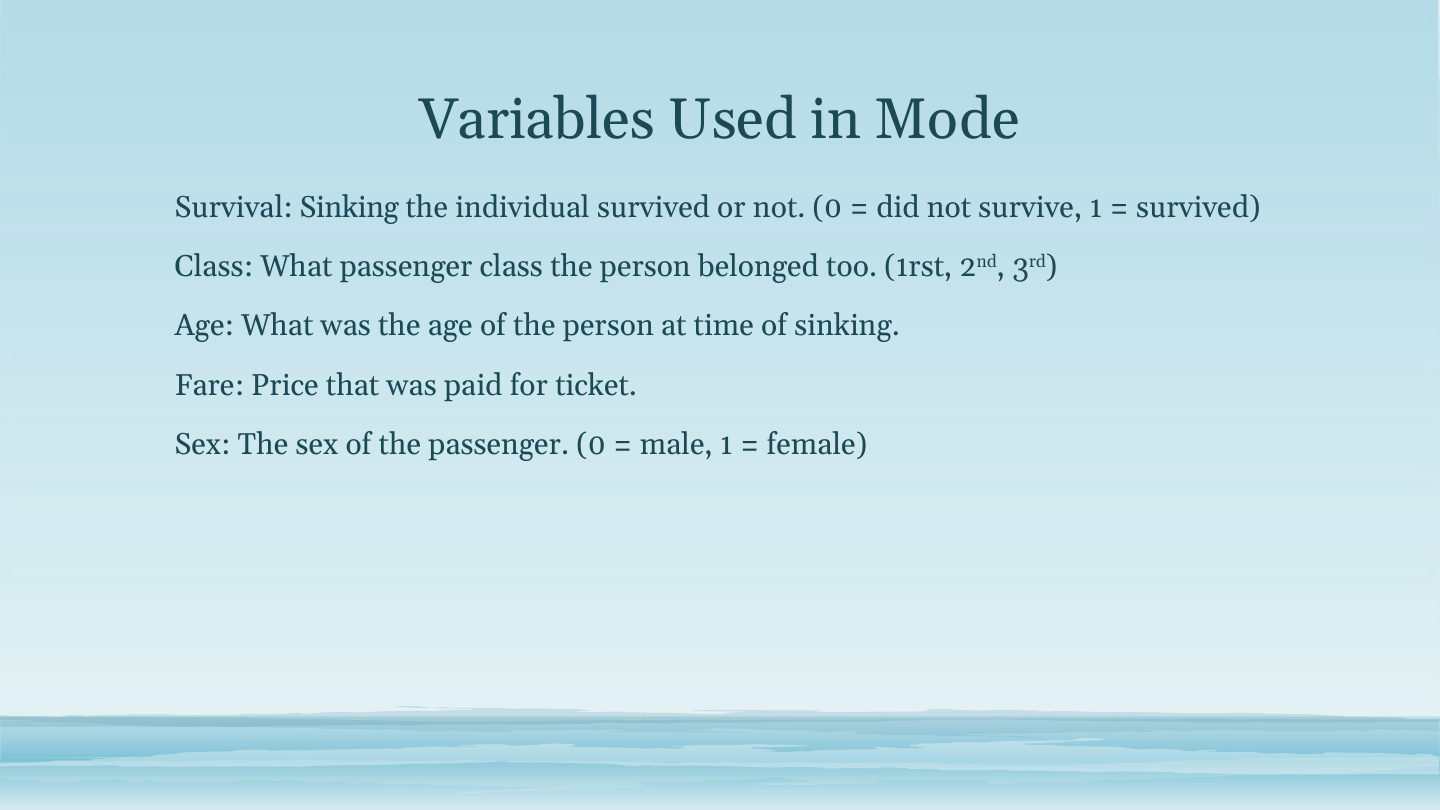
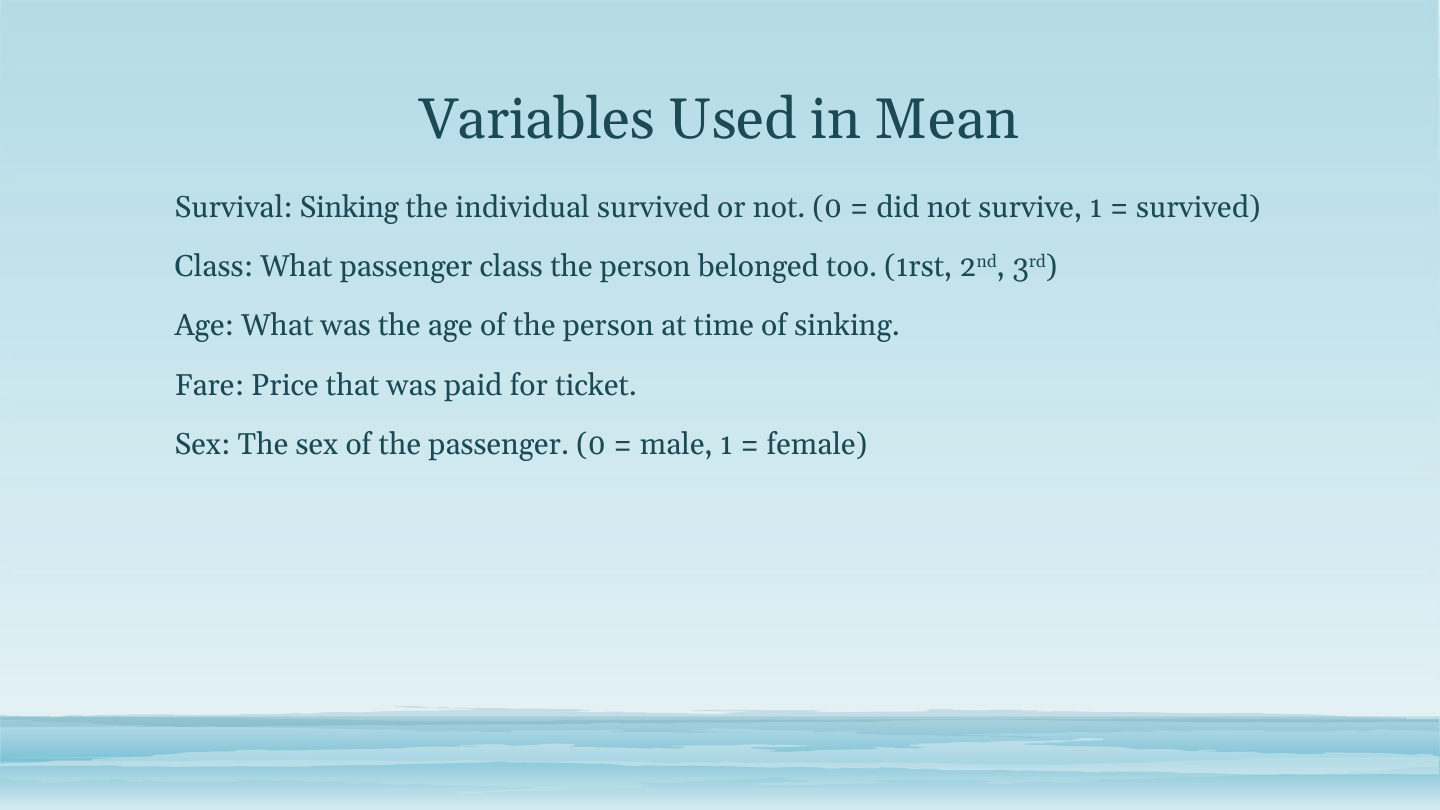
Mode: Mode -> Mean (947, 120)
